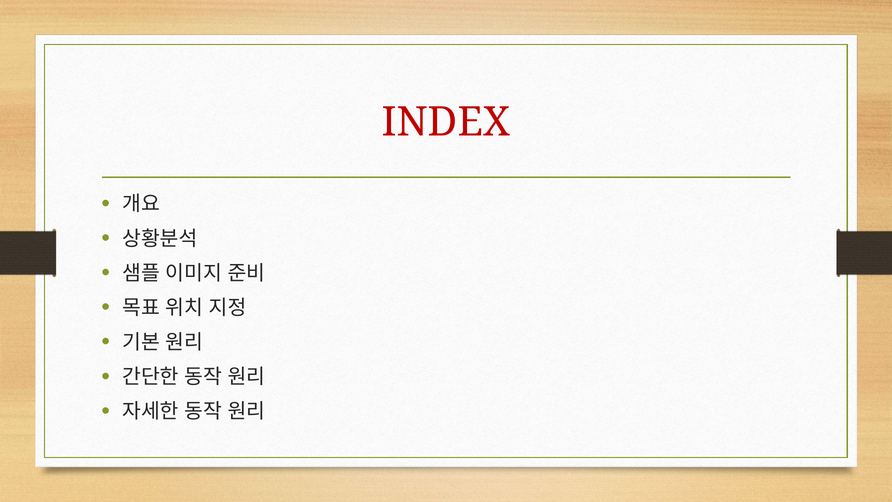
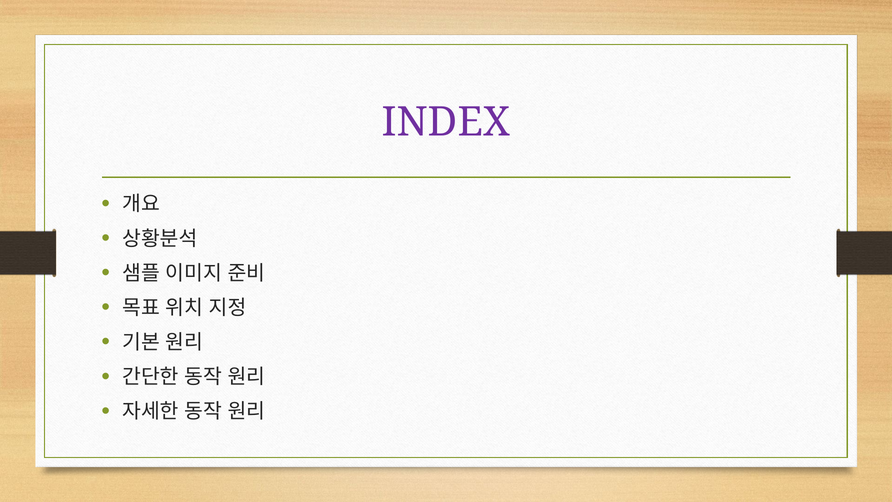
INDEX colour: red -> purple (446, 122)
